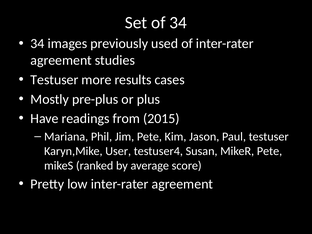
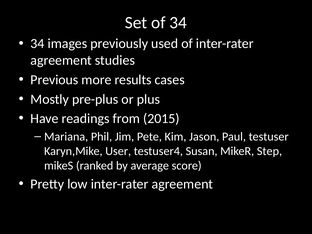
Testuser: Testuser -> Previous (54, 80)
MikeR Pete: Pete -> Step (269, 151)
